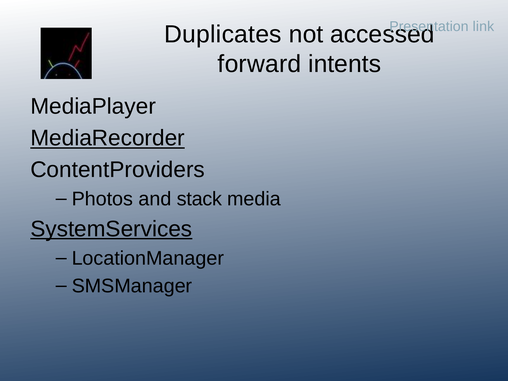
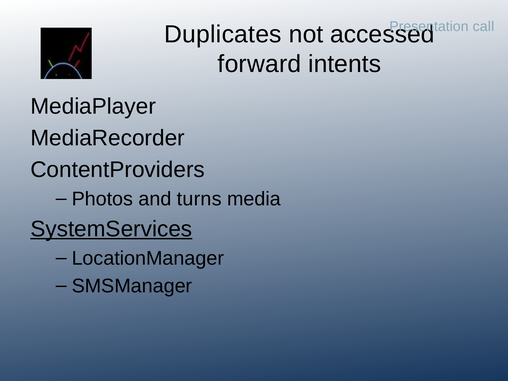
link: link -> call (483, 26)
MediaRecorder underline: present -> none (108, 138)
stack: stack -> turns (199, 199)
